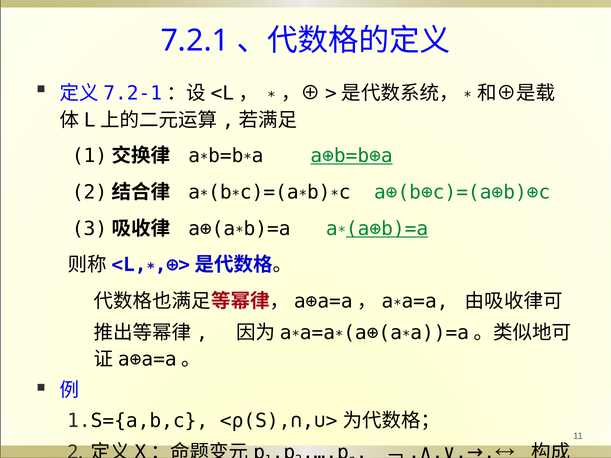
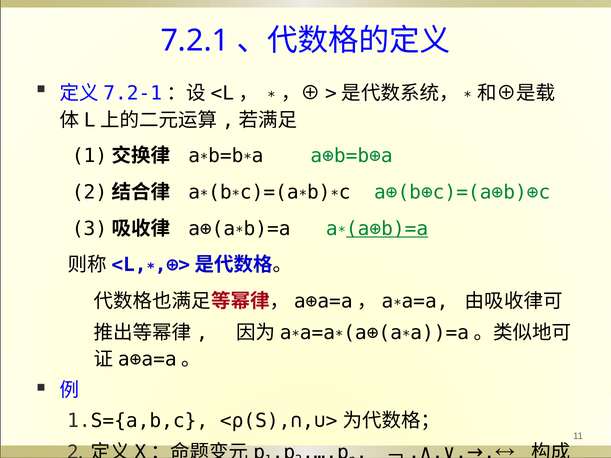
a⊕b=b⊕a underline: present -> none (352, 156)
